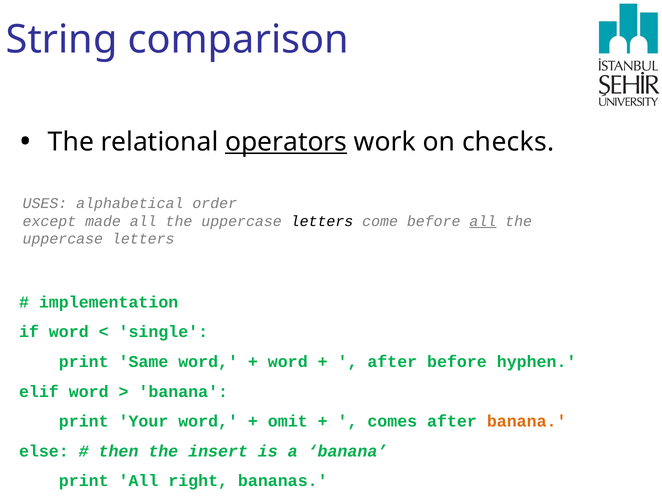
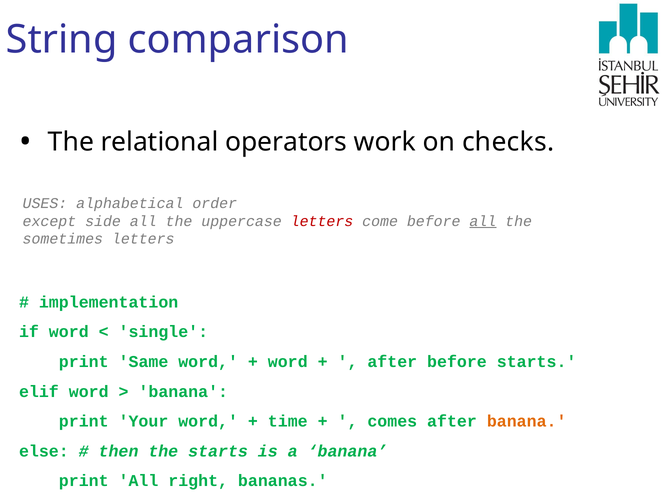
operators underline: present -> none (286, 142)
made: made -> side (103, 221)
letters colour: black -> red (322, 221)
uppercase: uppercase -> sometimes (63, 239)
before hyphen: hyphen -> starts (537, 361)
omit: omit -> time (288, 421)
the insert: insert -> starts (218, 451)
